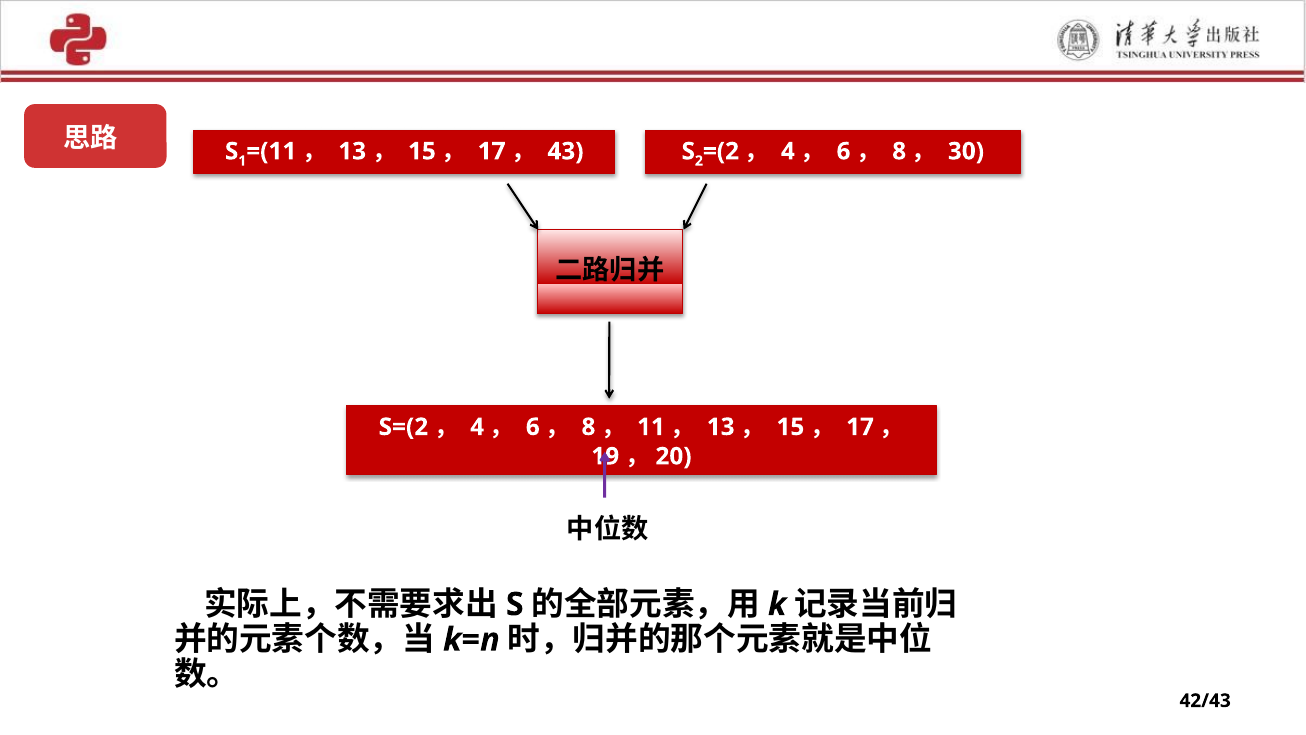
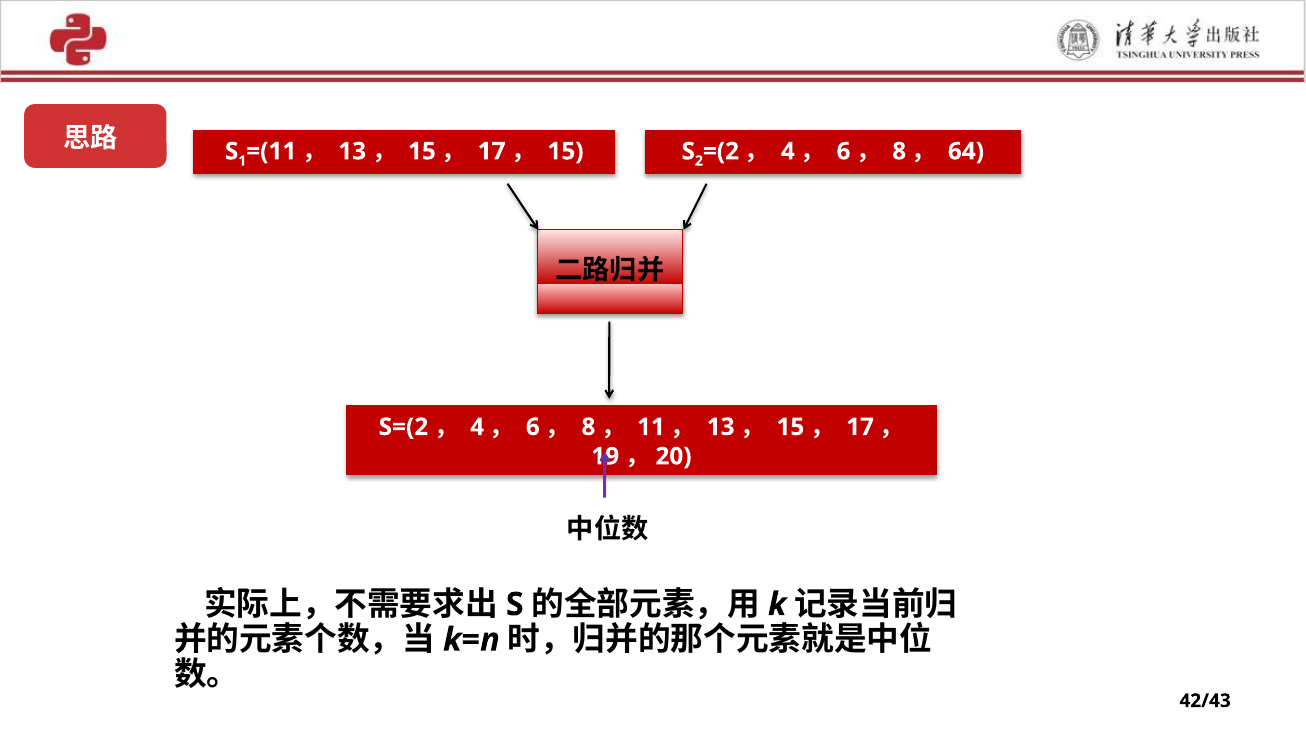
43: 43 -> 15 (565, 151)
30: 30 -> 64 (966, 151)
